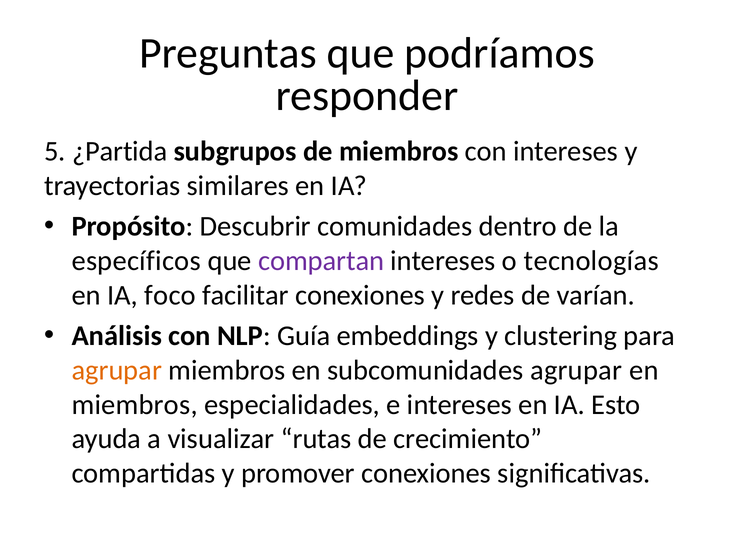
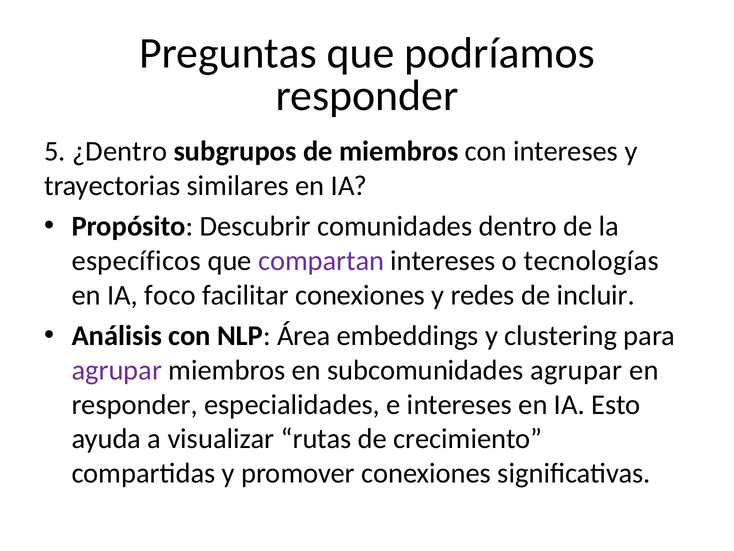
¿Partida: ¿Partida -> ¿Dentro (120, 151)
varían: varían -> incluir (596, 295)
Guía: Guía -> Área (304, 336)
agrupar colour: orange -> purple (117, 370)
miembros: miembros -> responder (135, 404)
